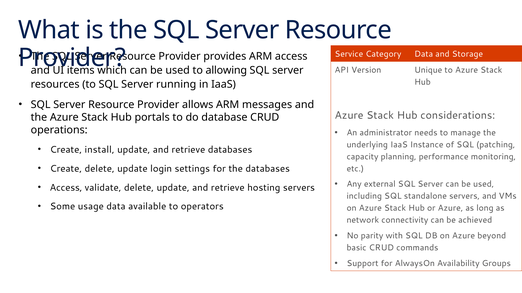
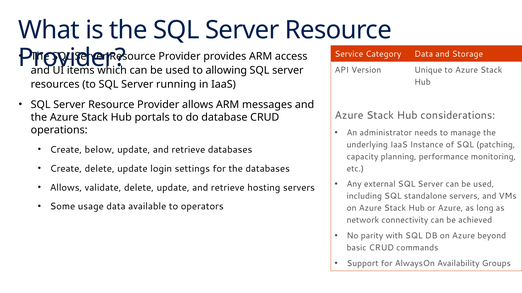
install: install -> below (100, 150)
Access: Access -> Allows (66, 188)
